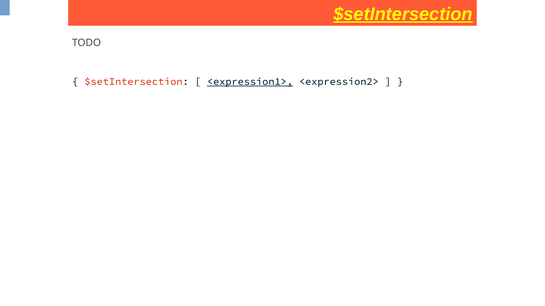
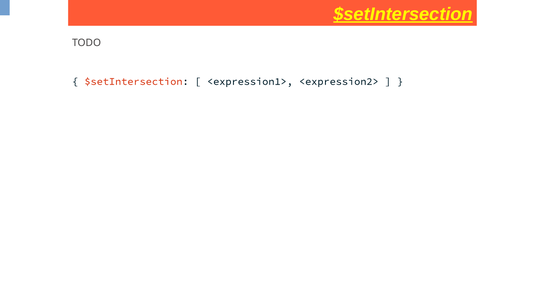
<expression1> underline: present -> none (250, 82)
